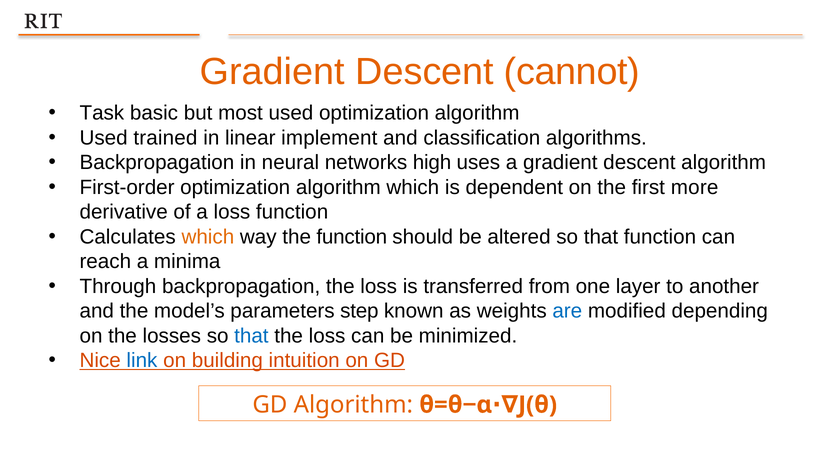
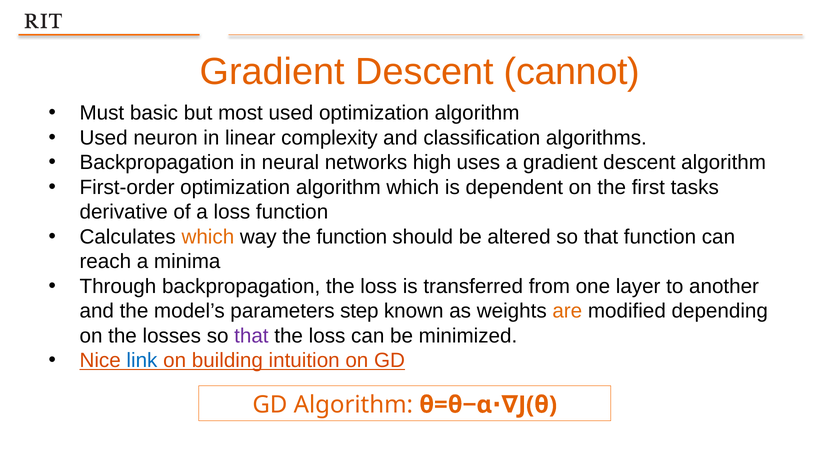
Task: Task -> Must (102, 113)
trained: trained -> neuron (166, 138)
implement: implement -> complexity (329, 138)
more: more -> tasks (695, 187)
are colour: blue -> orange (567, 311)
that colour: blue -> purple (251, 336)
